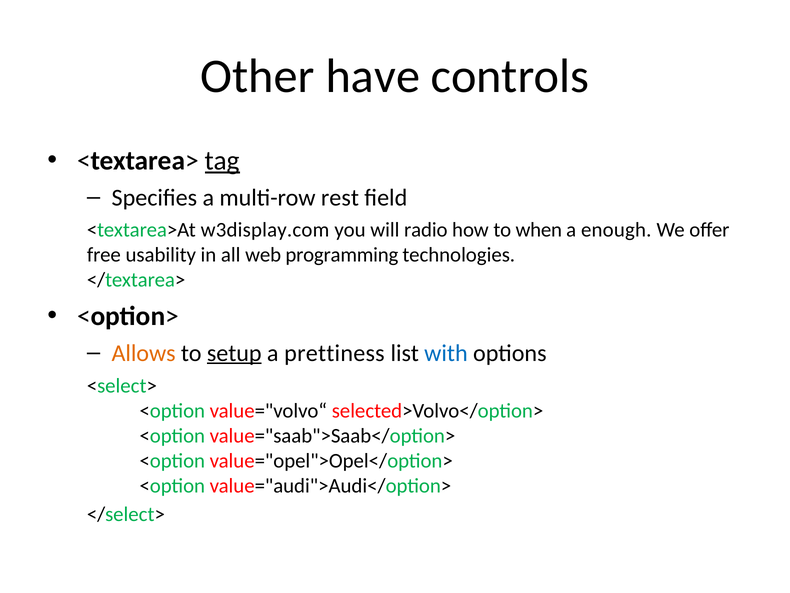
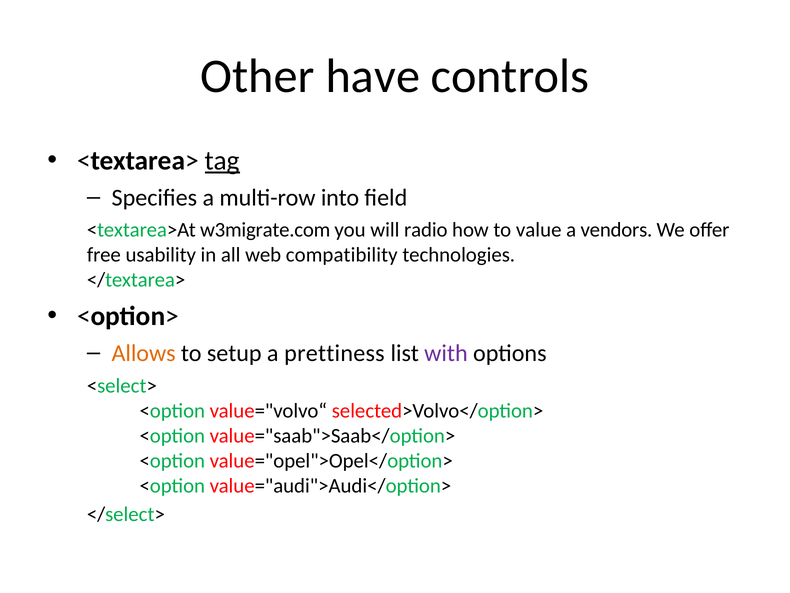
rest: rest -> into (340, 197)
w3display.com: w3display.com -> w3migrate.com (265, 229)
when: when -> value (539, 229)
enough: enough -> vendors (616, 229)
programming: programming -> compatibility (342, 254)
setup underline: present -> none (234, 353)
with colour: blue -> purple (446, 353)
